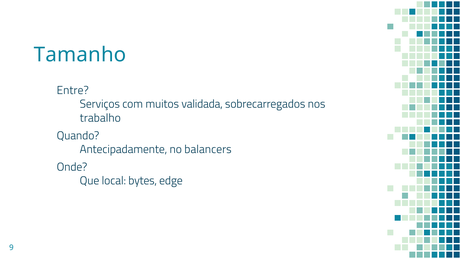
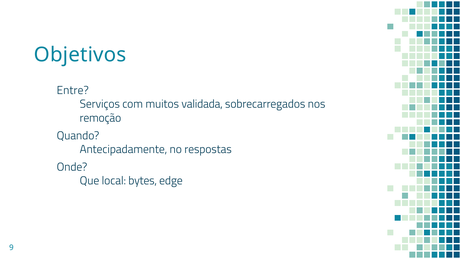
Tamanho: Tamanho -> Objetivos (80, 55)
trabalho: trabalho -> remoção (100, 118)
balancers: balancers -> respostas (208, 150)
